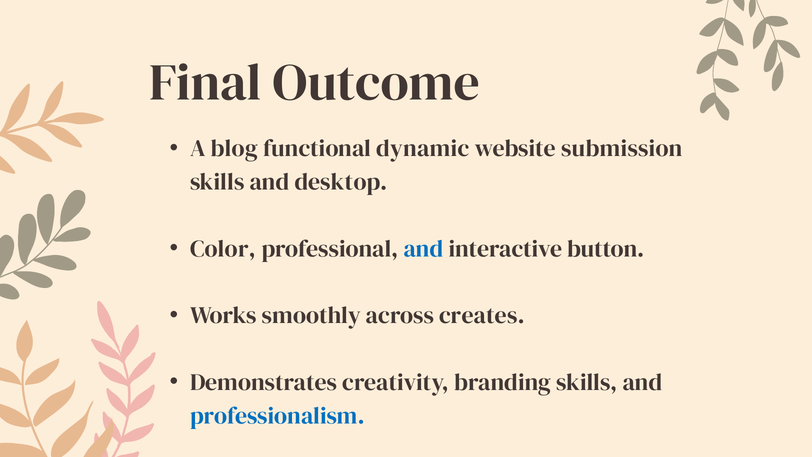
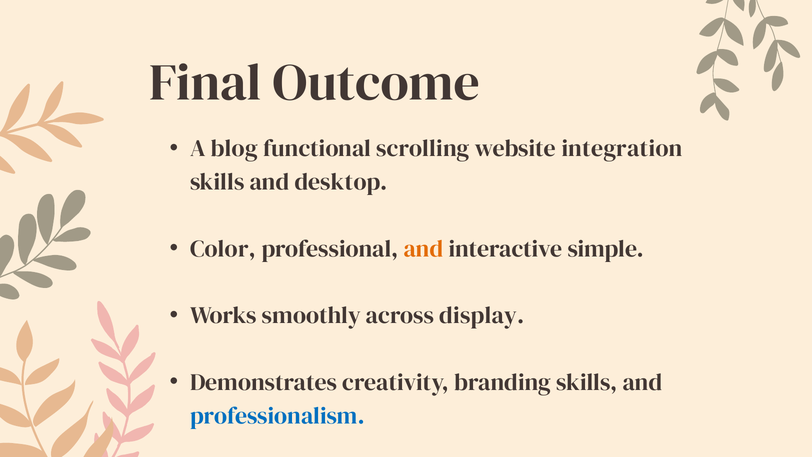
dynamic: dynamic -> scrolling (423, 149)
submission: submission -> integration (622, 149)
and colour: blue -> orange (423, 249)
button: button -> simple (606, 249)
creates: creates -> display (482, 315)
